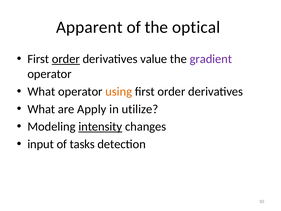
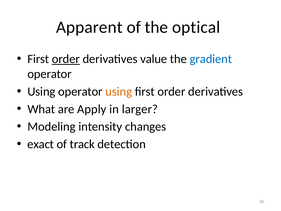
gradient colour: purple -> blue (211, 59)
What: What -> Using (41, 91)
utilize: utilize -> larger (140, 109)
intensity underline: present -> none (100, 126)
input: input -> exact (41, 144)
tasks: tasks -> track (82, 144)
